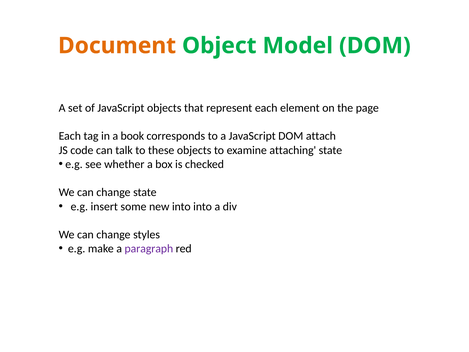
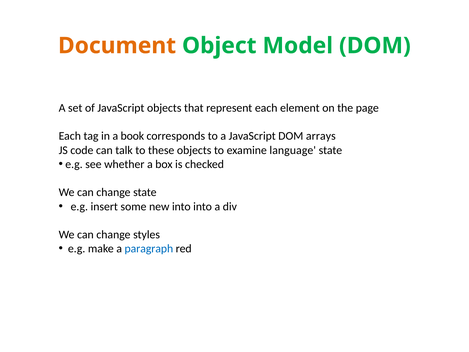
attach: attach -> arrays (321, 136)
attaching: attaching -> language (293, 150)
paragraph colour: purple -> blue (149, 249)
